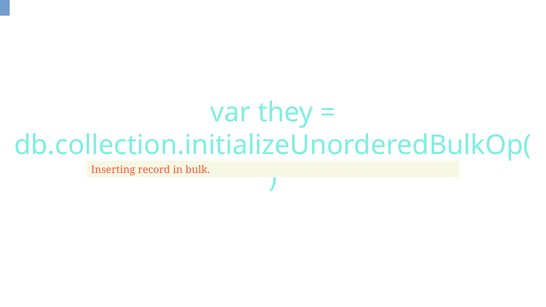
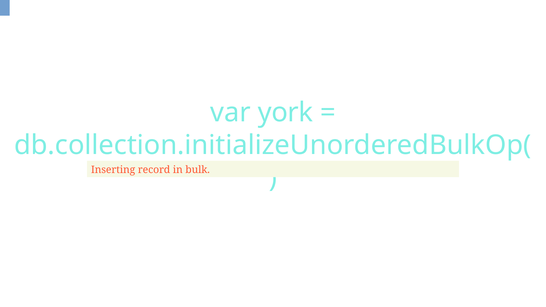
they: they -> york (285, 112)
